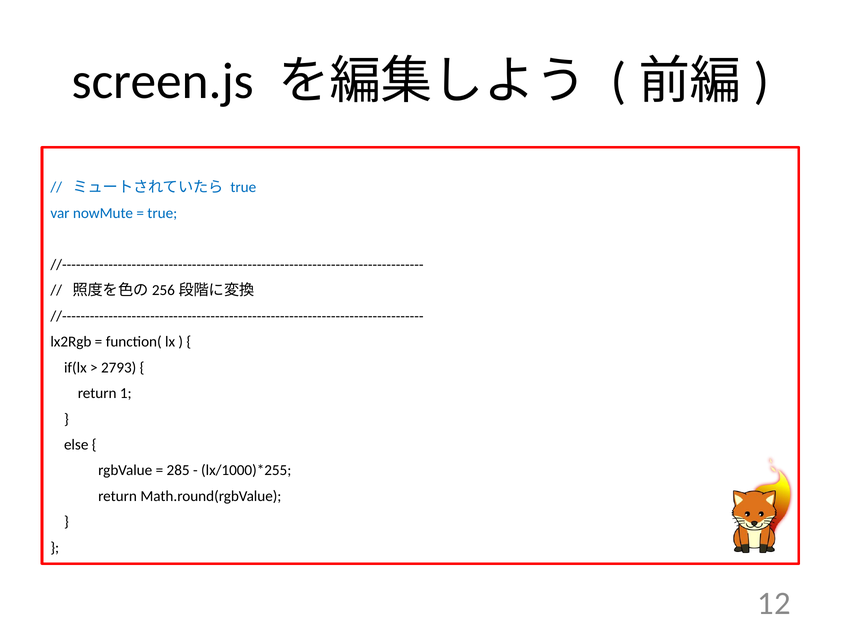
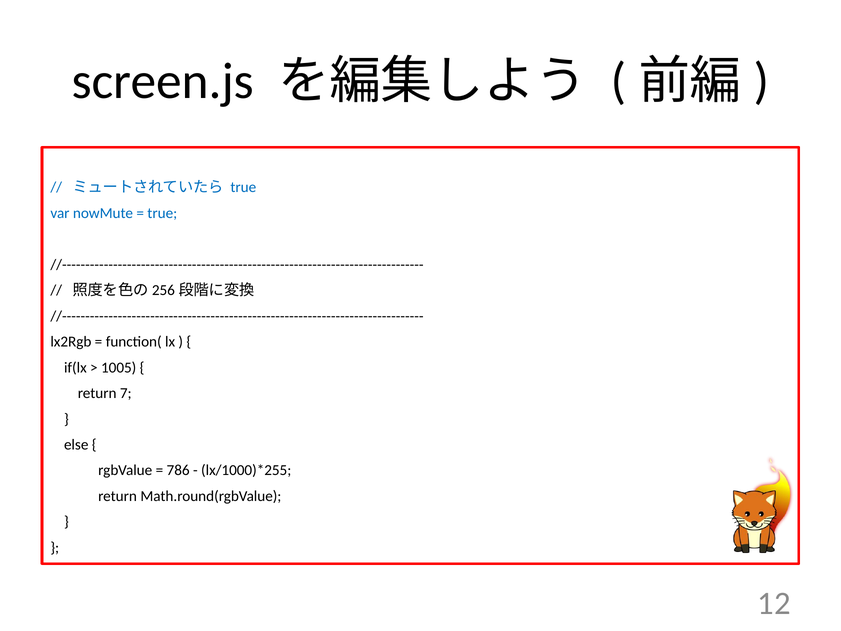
2793: 2793 -> 1005 (119, 367)
1: 1 -> 7 (126, 393)
285: 285 -> 786 (178, 470)
